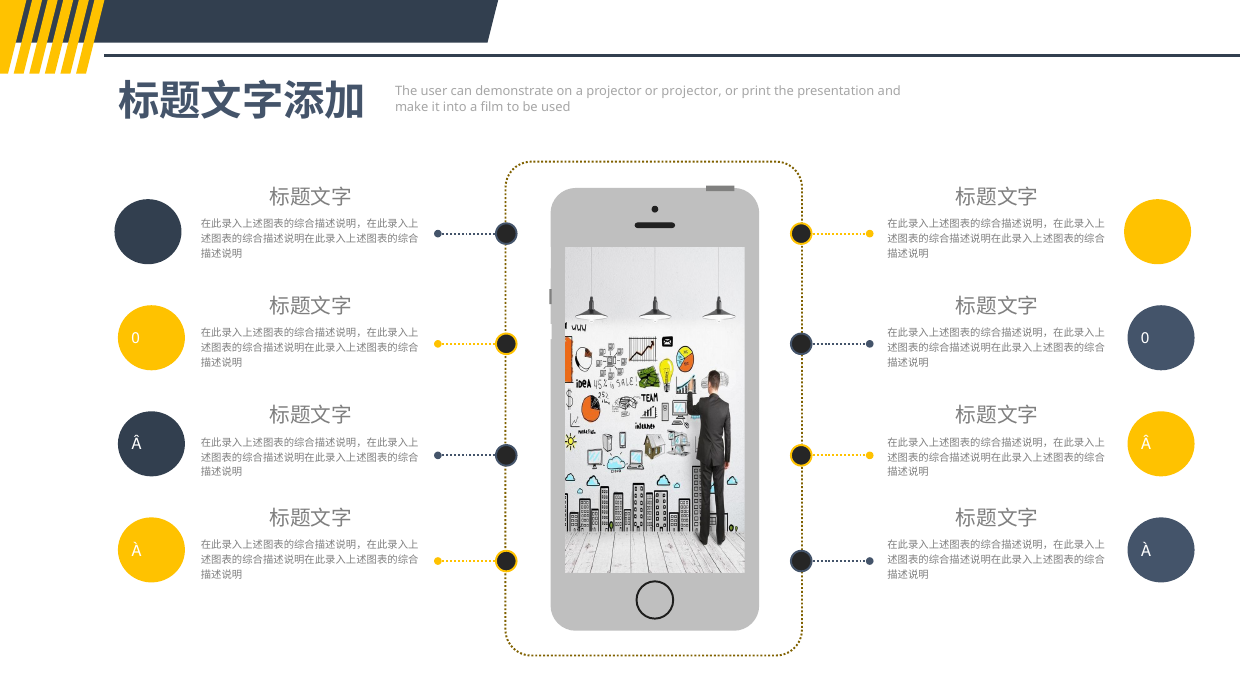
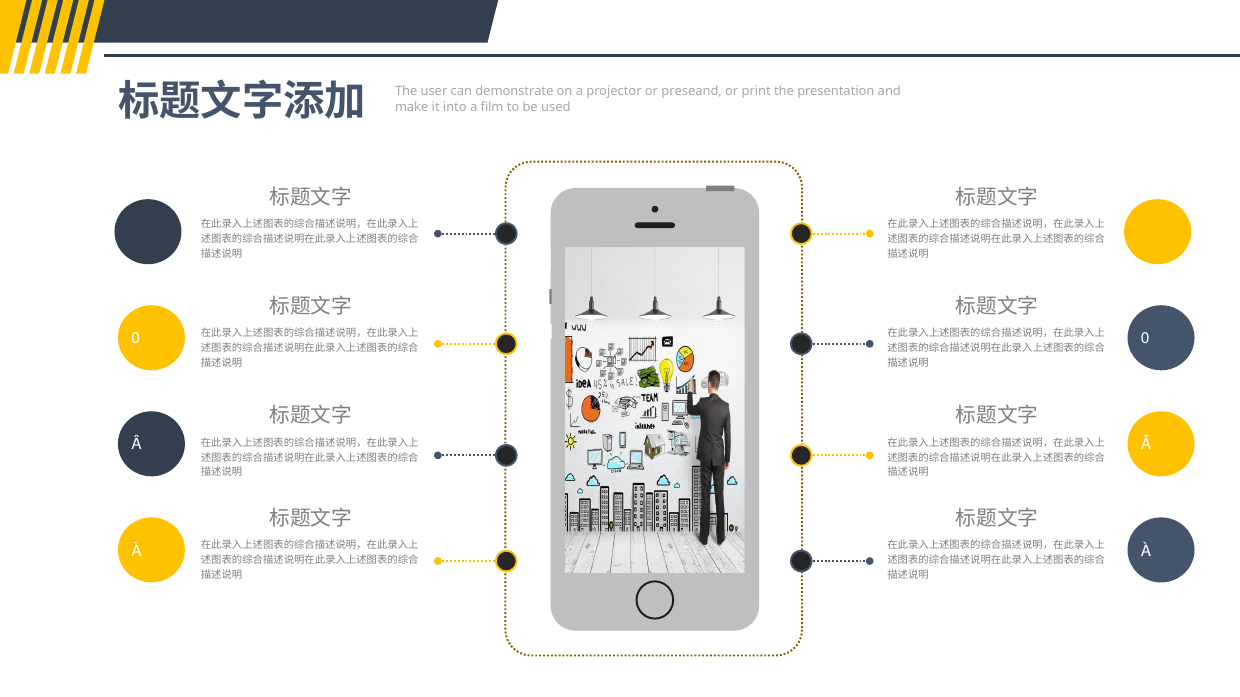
or projector: projector -> preseand (692, 91)
